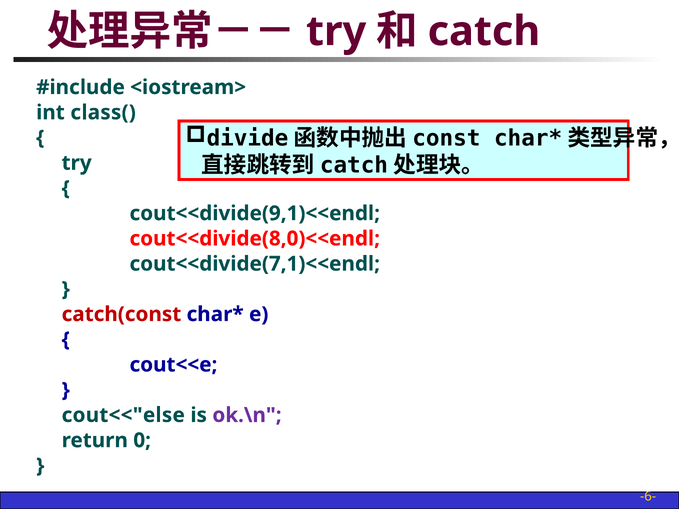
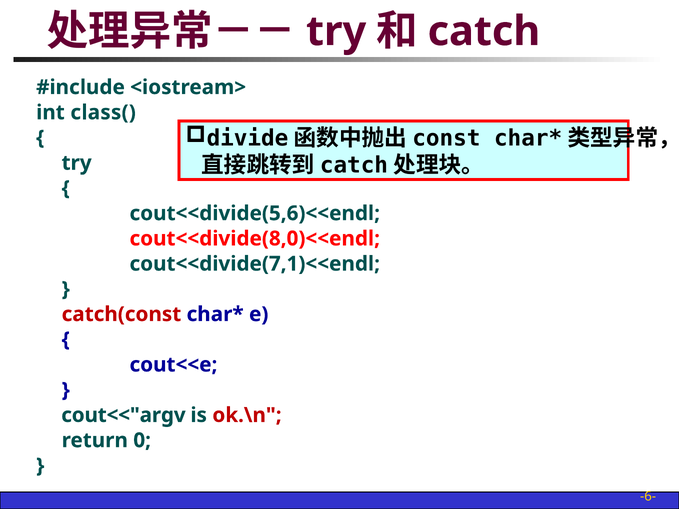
cout<<divide(9,1)<<endl: cout<<divide(9,1)<<endl -> cout<<divide(5,6)<<endl (255, 213)
cout<<"else: cout<<"else -> cout<<"argv (123, 415)
ok.\n colour: purple -> red (247, 415)
